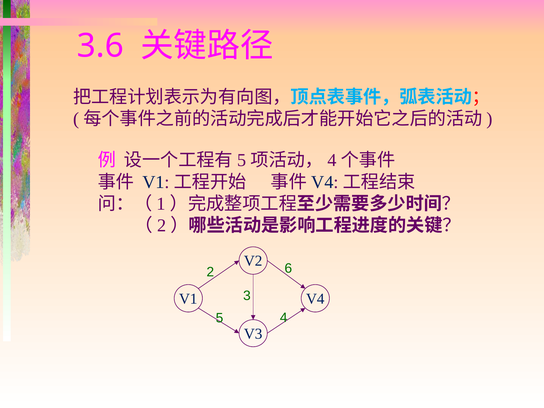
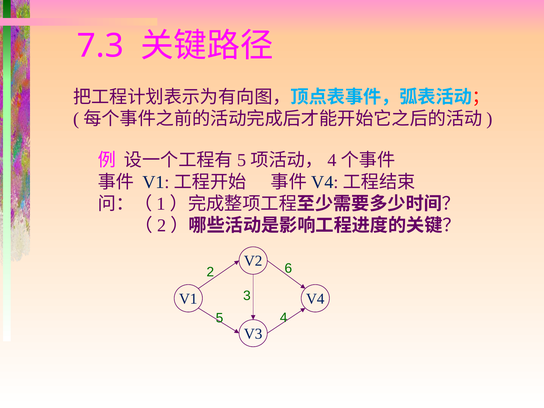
3.6: 3.6 -> 7.3 (100, 46)
